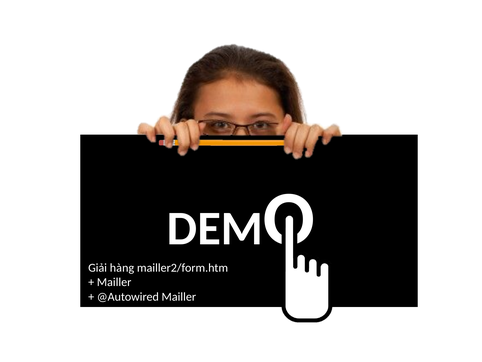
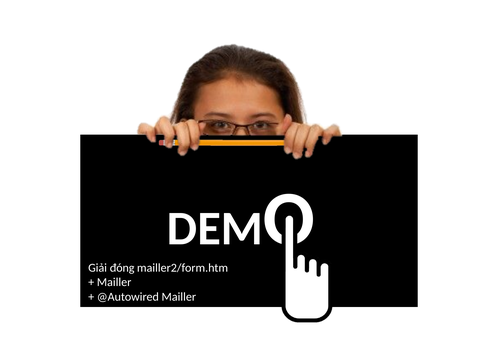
hàng: hàng -> đóng (122, 267)
